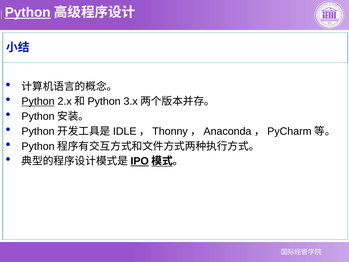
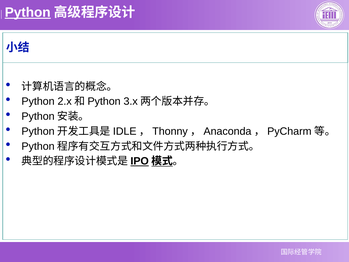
Python underline: present -> none (38, 101)
